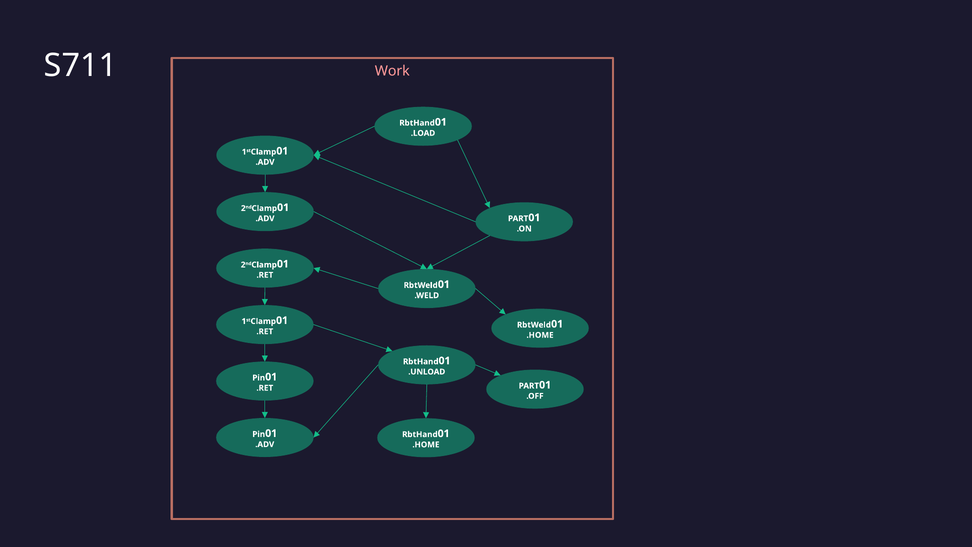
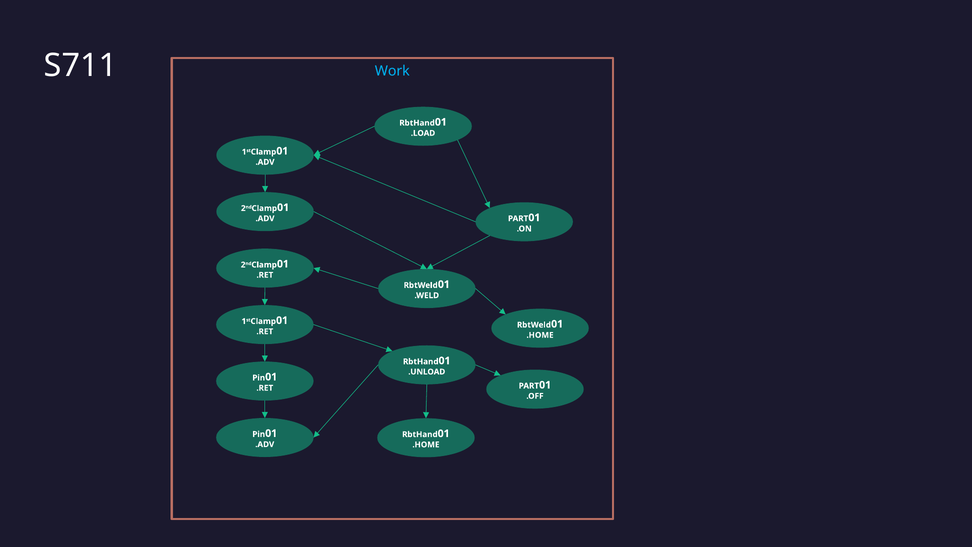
Work colour: pink -> light blue (392, 71)
